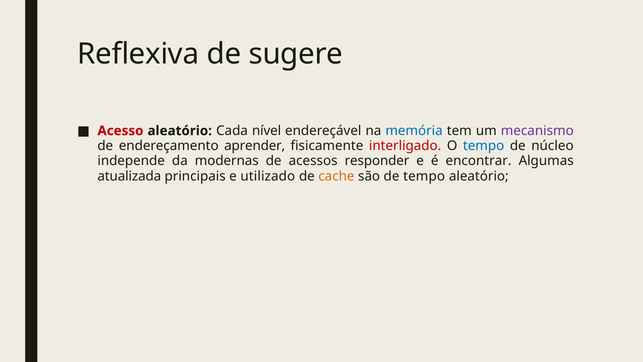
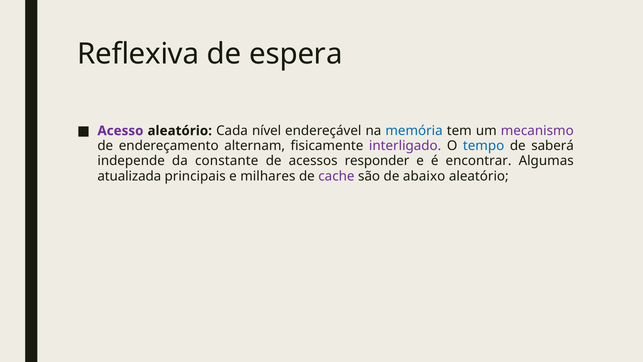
sugere: sugere -> espera (296, 54)
Acesso colour: red -> purple (120, 131)
aprender: aprender -> alternam (255, 146)
interligado colour: red -> purple (405, 146)
núcleo: núcleo -> saberá (553, 146)
modernas: modernas -> constante (227, 161)
utilizado: utilizado -> milhares (268, 176)
cache colour: orange -> purple (336, 176)
de tempo: tempo -> abaixo (424, 176)
